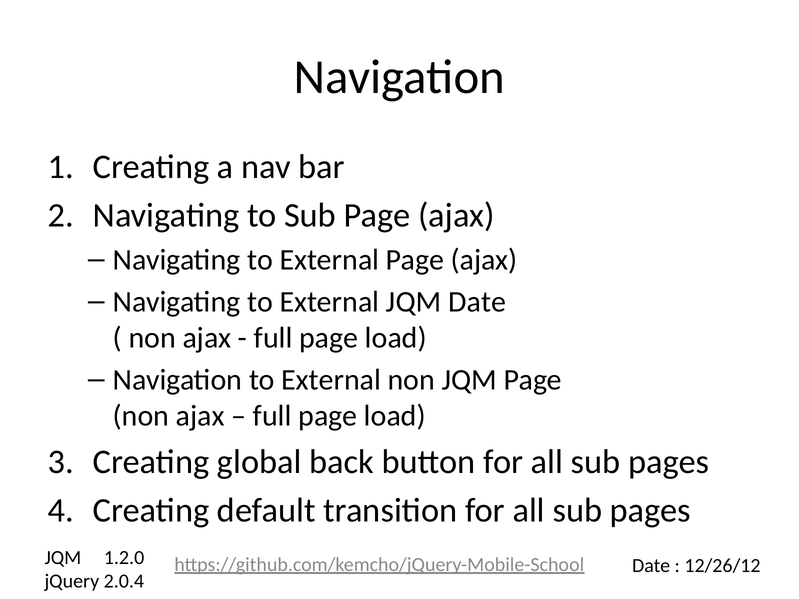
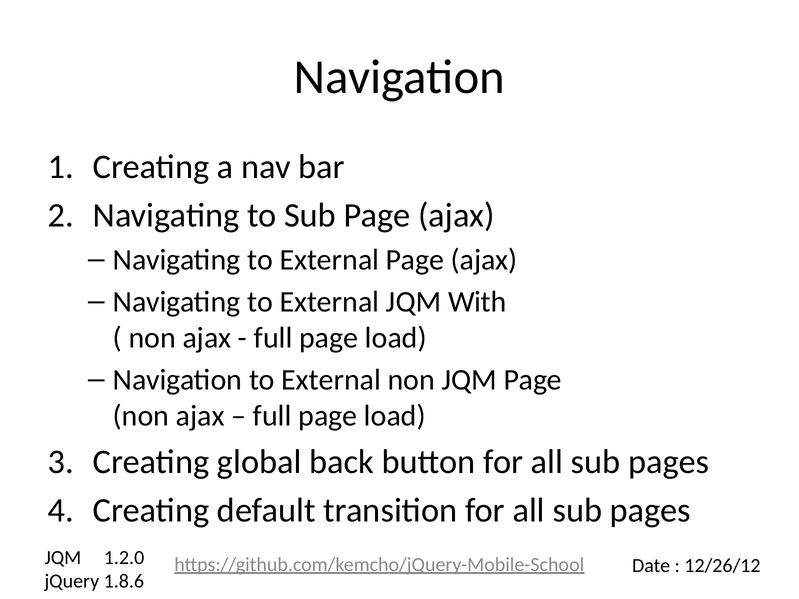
JQM Date: Date -> With (477, 302)
2.0.4: 2.0.4 -> 1.8.6 (124, 582)
